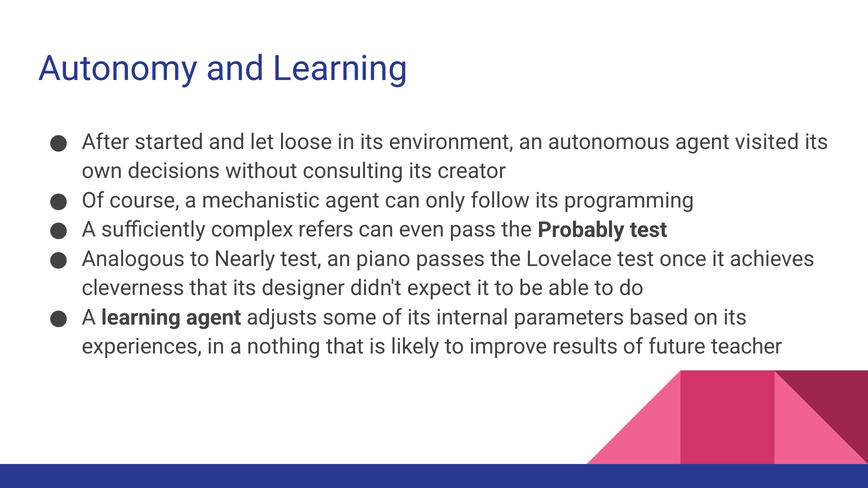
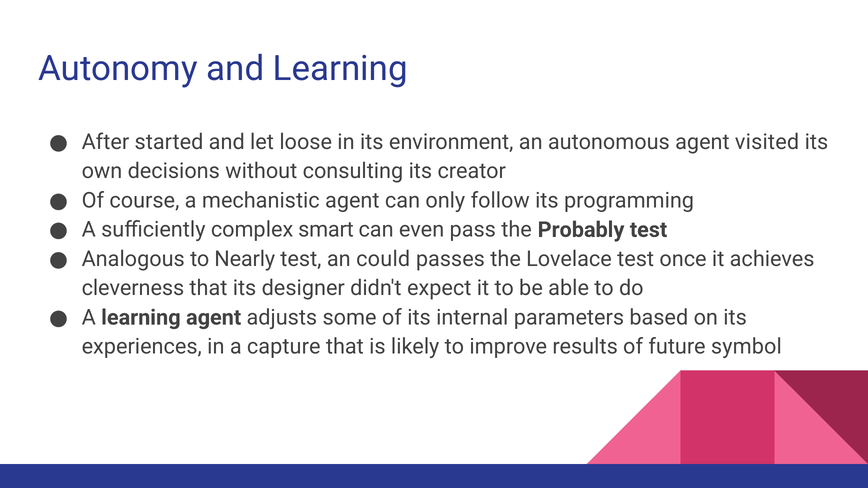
refers: refers -> smart (326, 230)
piano: piano -> could (383, 259)
nothing: nothing -> capture (284, 347)
teacher: teacher -> symbol (746, 347)
